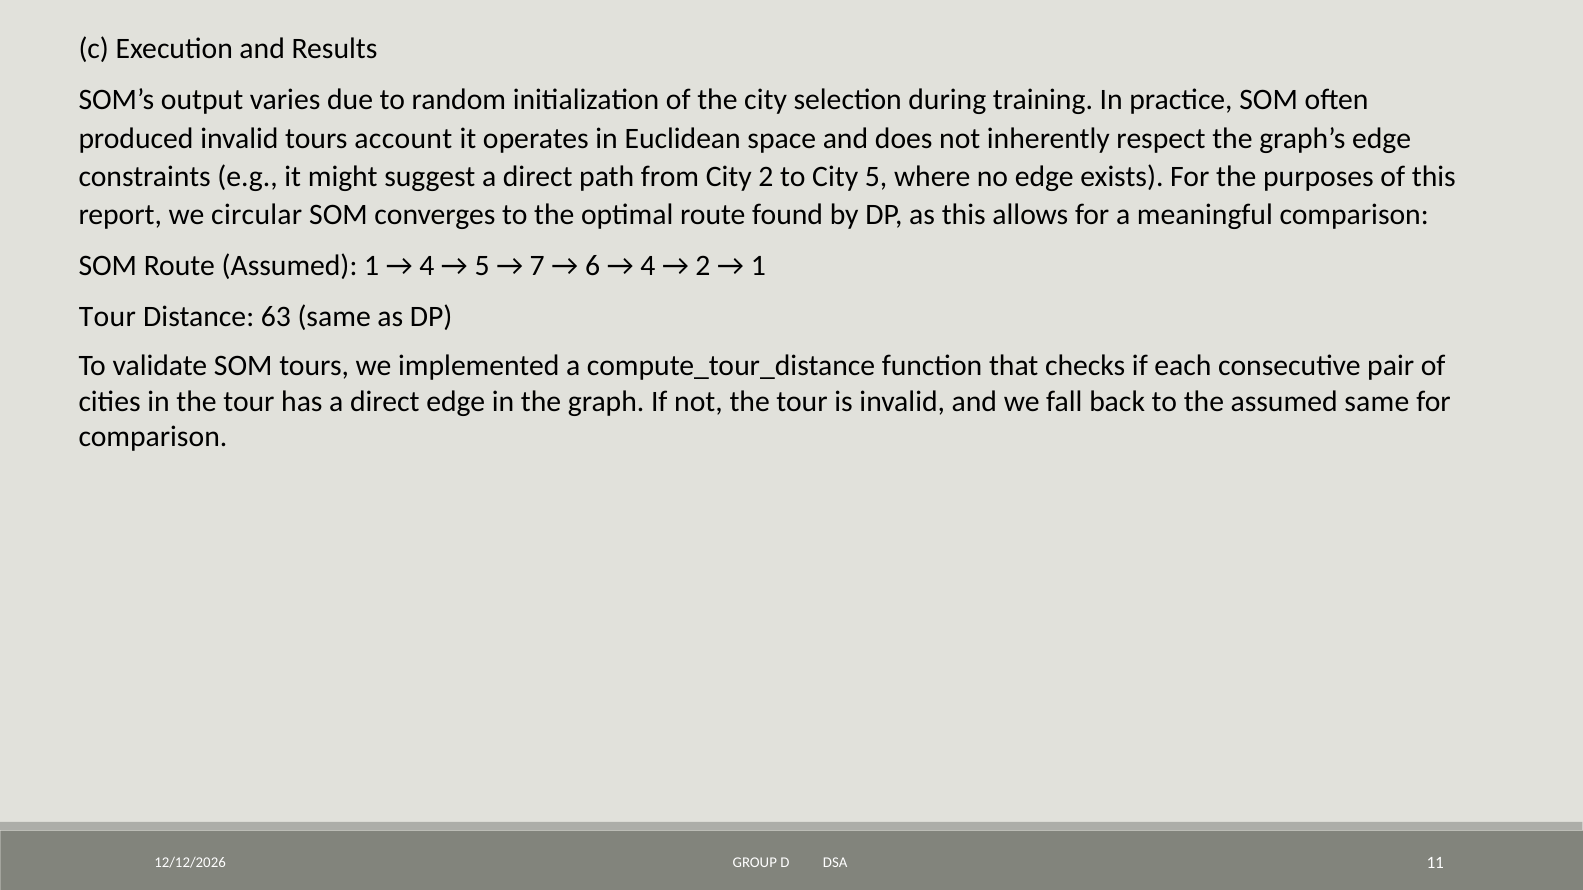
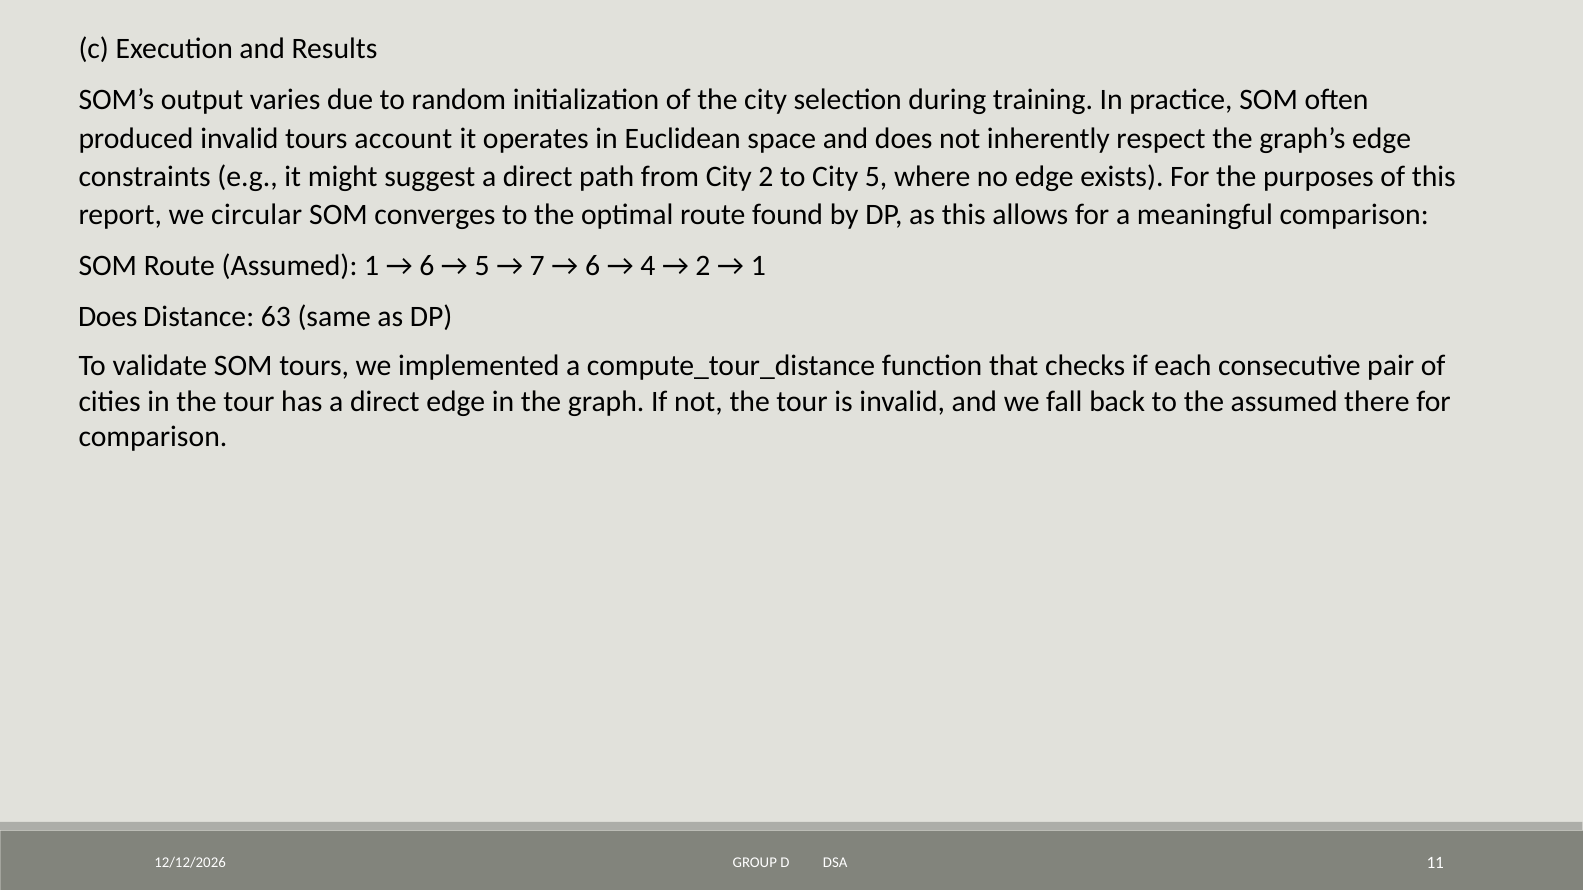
4: 4 -> 6 (427, 266)
Tour: Tour -> Does (108, 317)
assumed same: same -> there (1377, 401)
